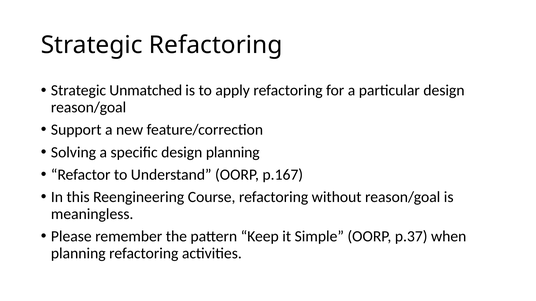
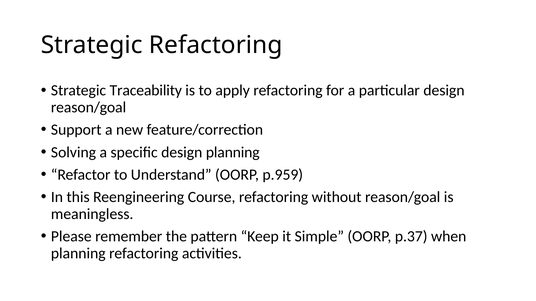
Unmatched: Unmatched -> Traceability (146, 91)
p.167: p.167 -> p.959 (283, 175)
